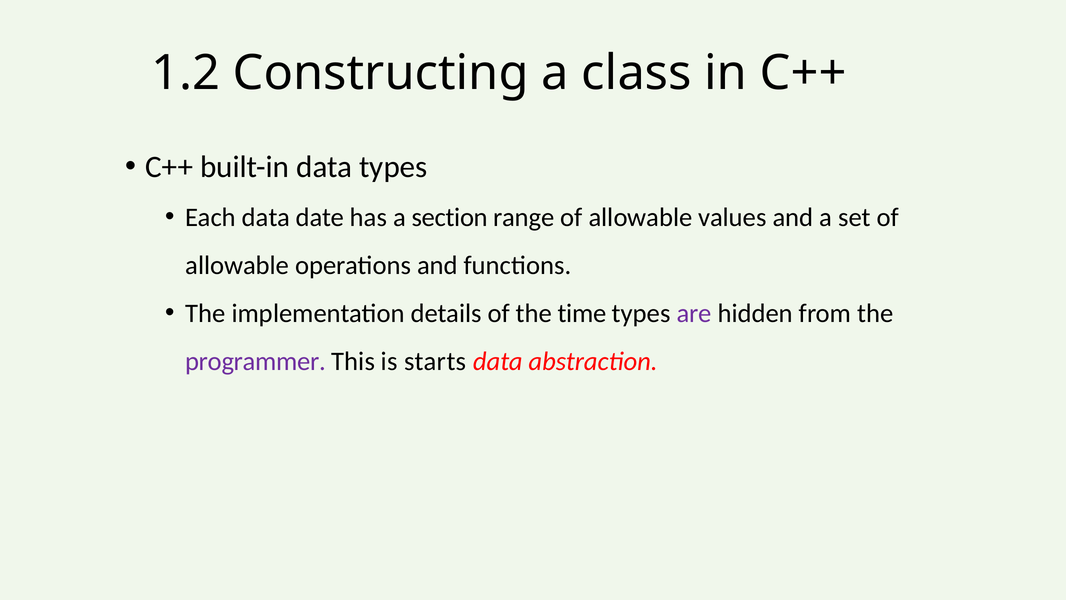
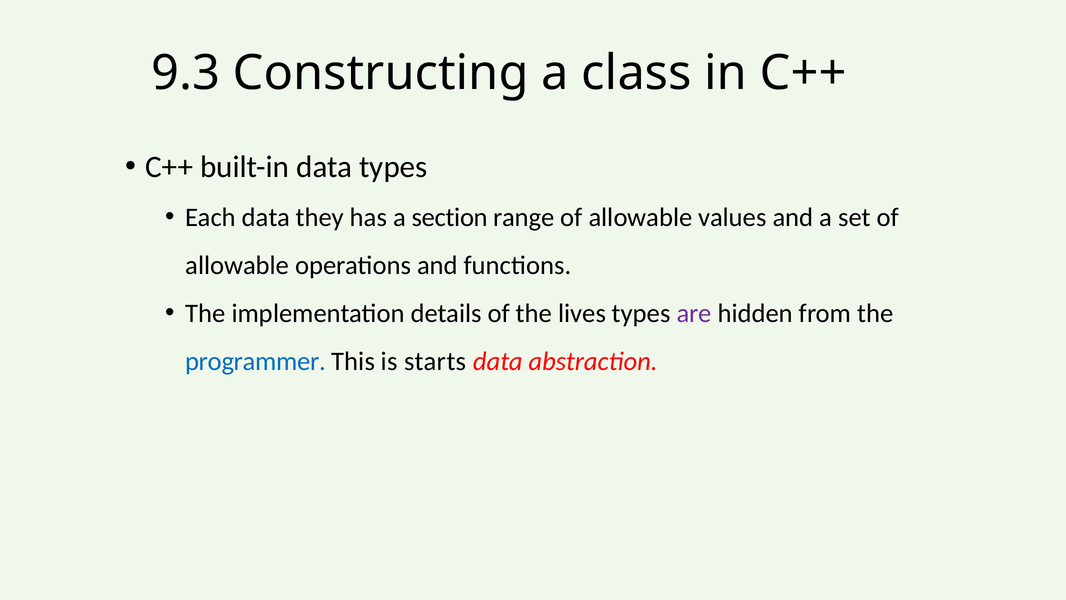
1.2: 1.2 -> 9.3 (186, 73)
date: date -> they (320, 217)
time: time -> lives (582, 313)
programmer colour: purple -> blue (256, 361)
